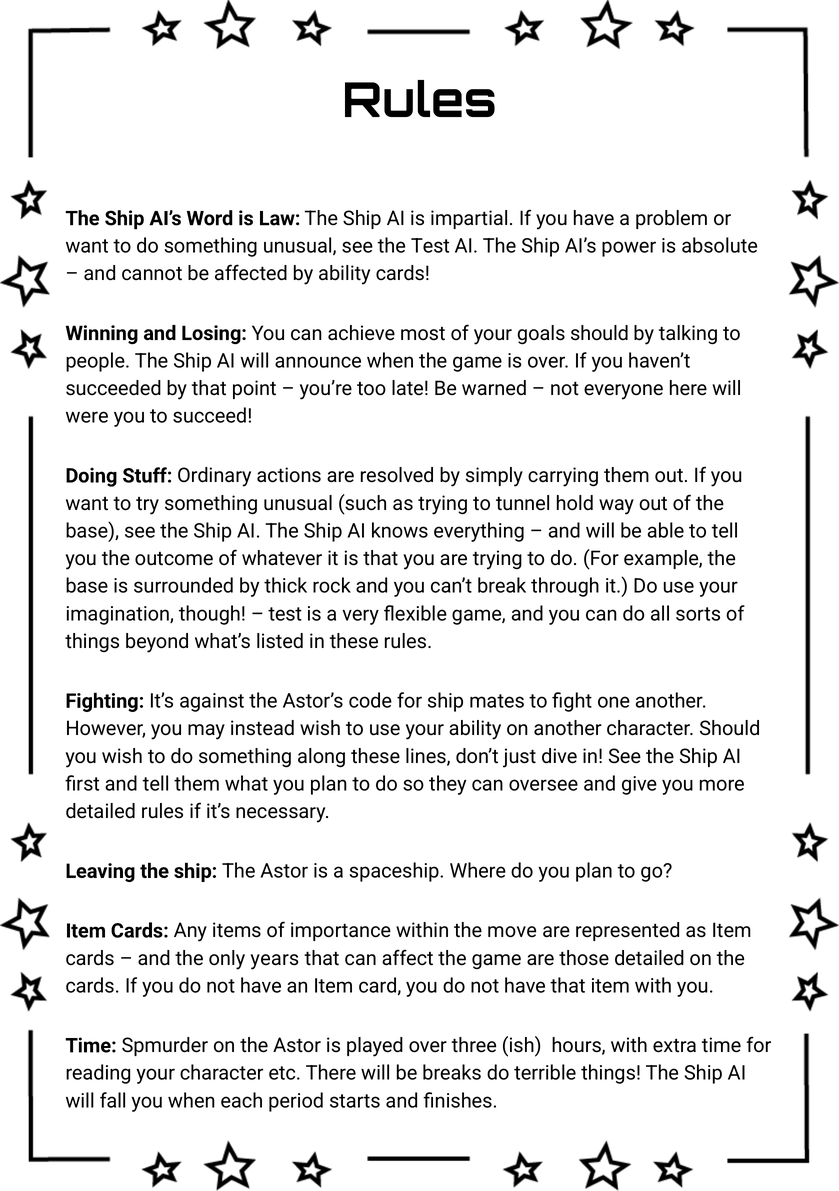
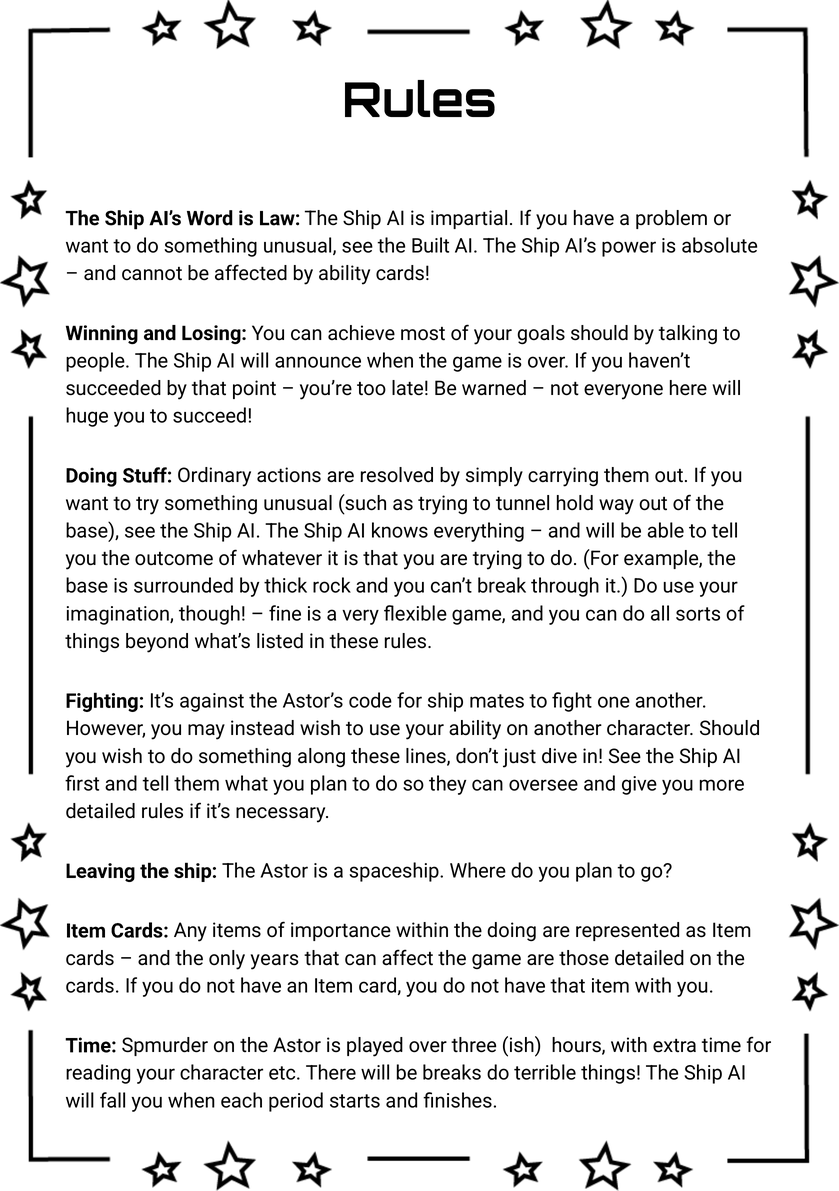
the Test: Test -> Built (430, 246)
were: were -> huge (87, 416)
test: test -> fine (285, 614)
the move: move -> doing (512, 930)
